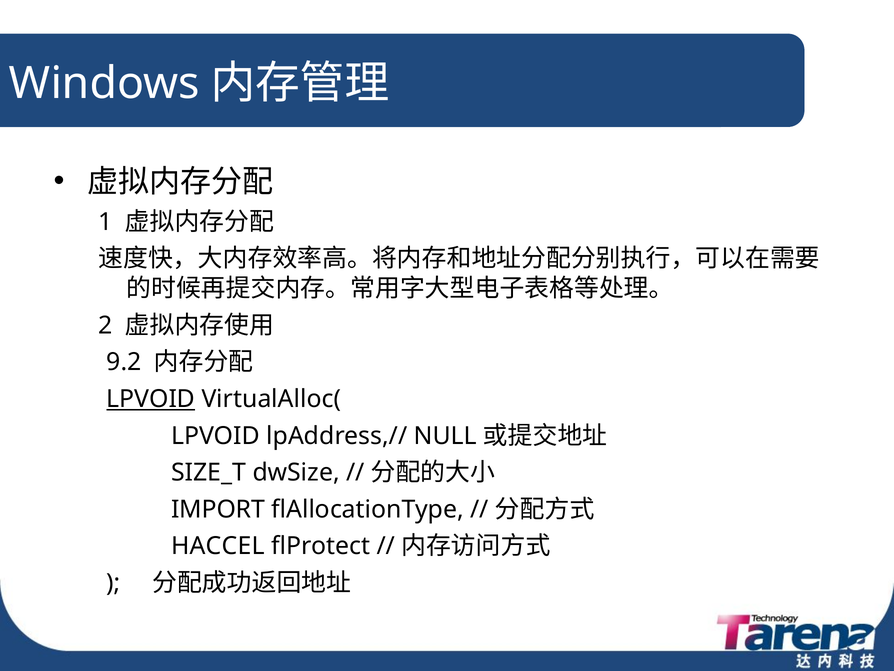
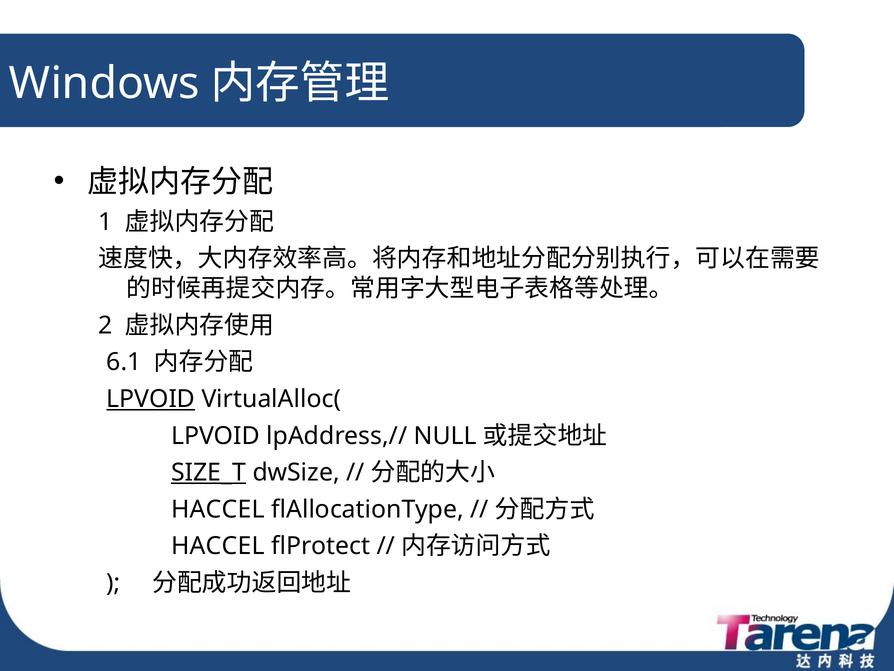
9.2: 9.2 -> 6.1 (124, 362)
SIZE_T underline: none -> present (209, 472)
IMPORT: IMPORT -> HACCEL (218, 509)
